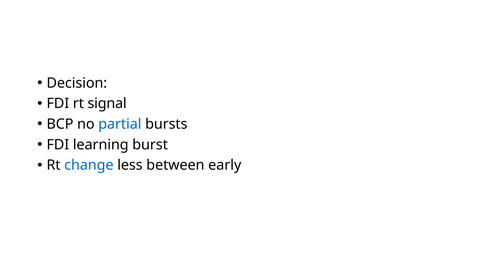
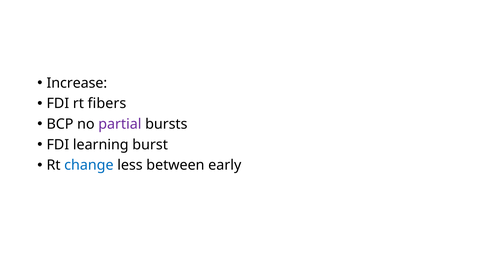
Decision: Decision -> Increase (77, 83)
signal: signal -> fibers (107, 103)
partial colour: blue -> purple (120, 124)
